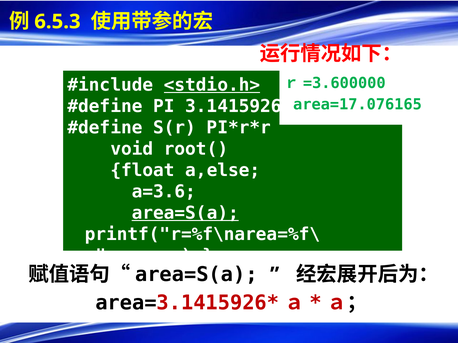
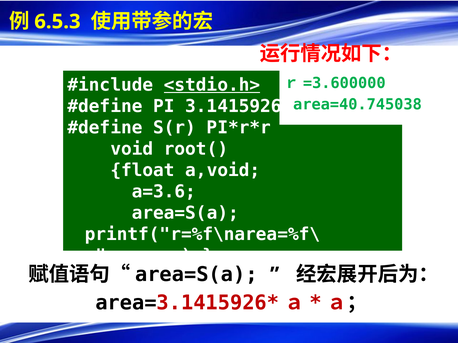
area=17.076165: area=17.076165 -> area=40.745038 (357, 105)
a,else: a,else -> a,void (223, 171)
area=S(a underline: present -> none (185, 213)
